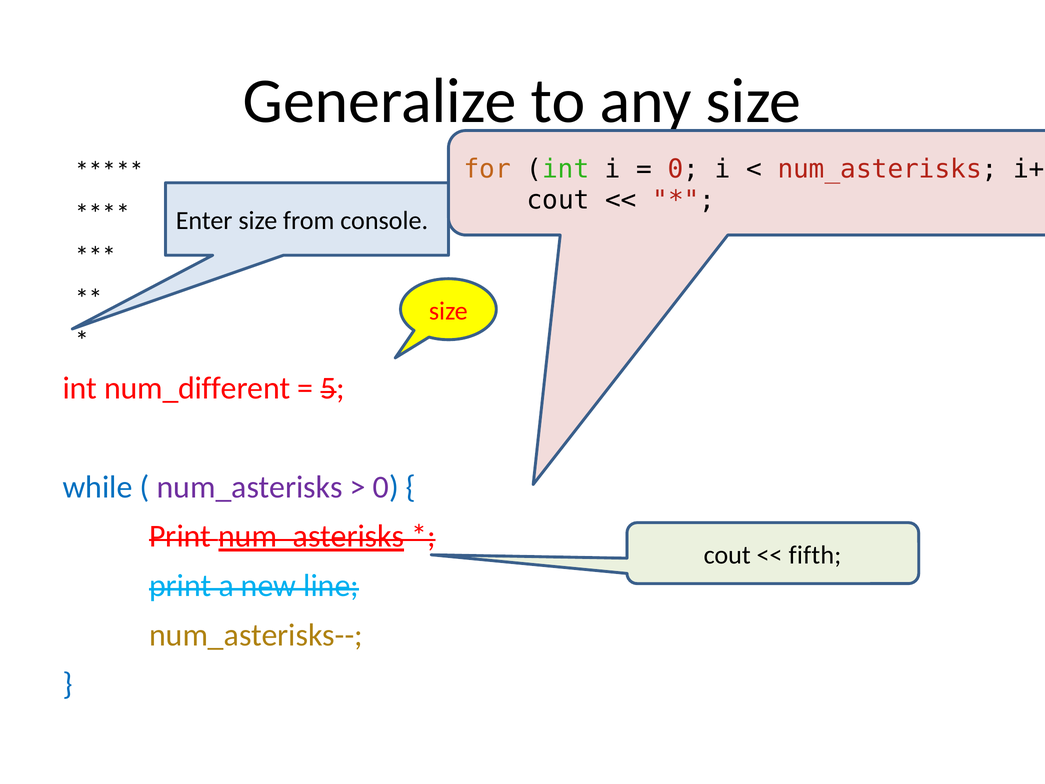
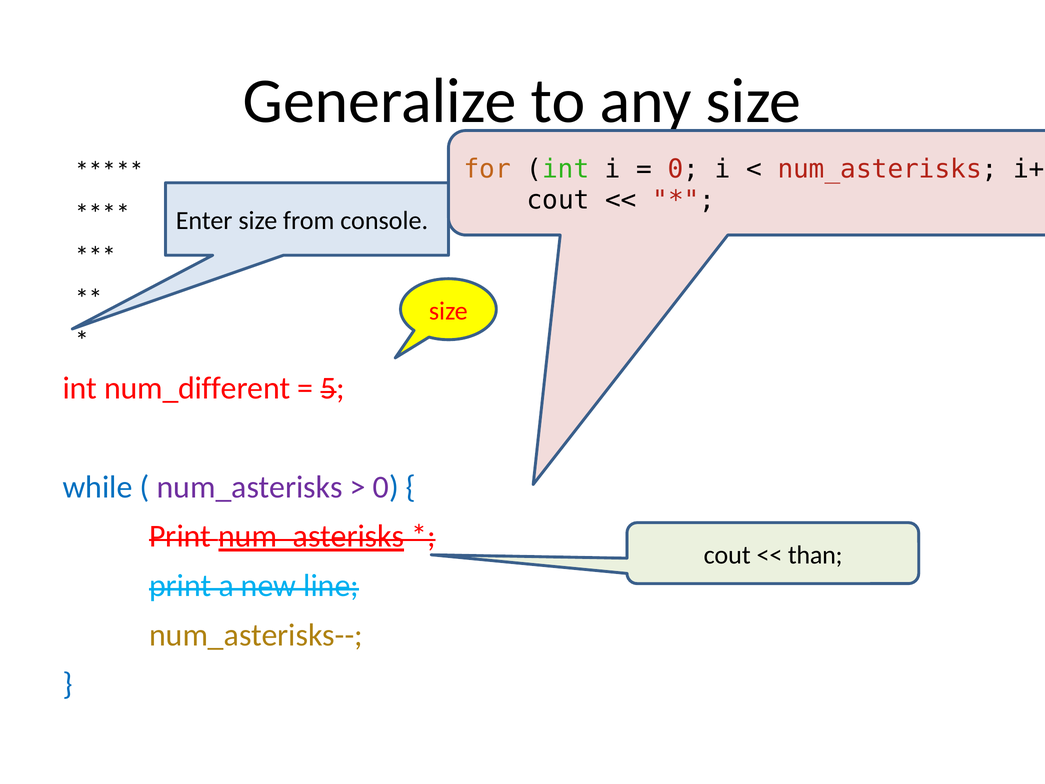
fifth: fifth -> than (815, 555)
